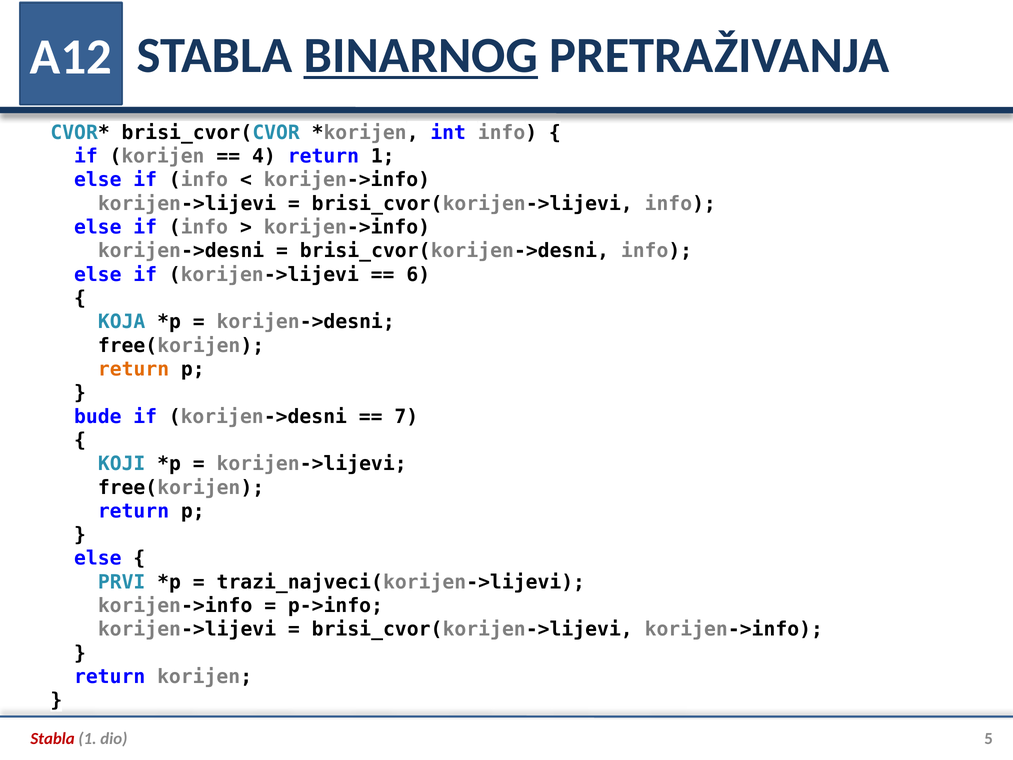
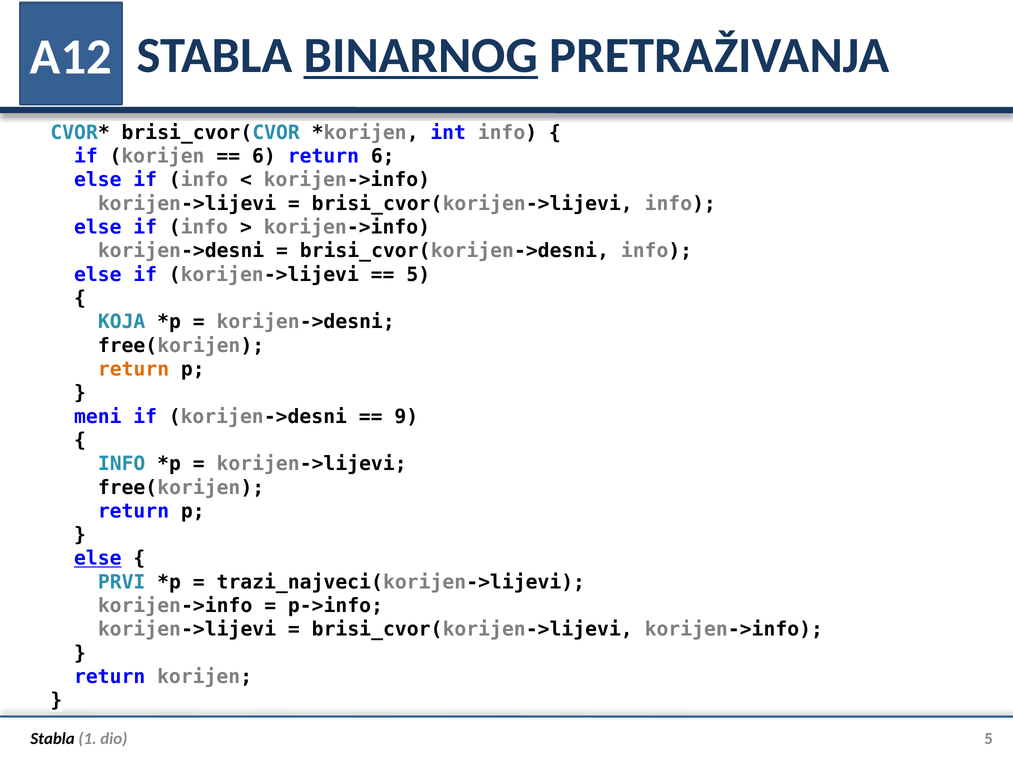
4: 4 -> 6 (264, 156)
return 1: 1 -> 6 (383, 156)
6: 6 -> 5 (418, 275)
bude: bude -> meni (98, 416)
7: 7 -> 9 (406, 416)
KOJI: KOJI -> INFO (122, 464)
else underline: none -> present (98, 558)
Stabla colour: red -> black (53, 739)
